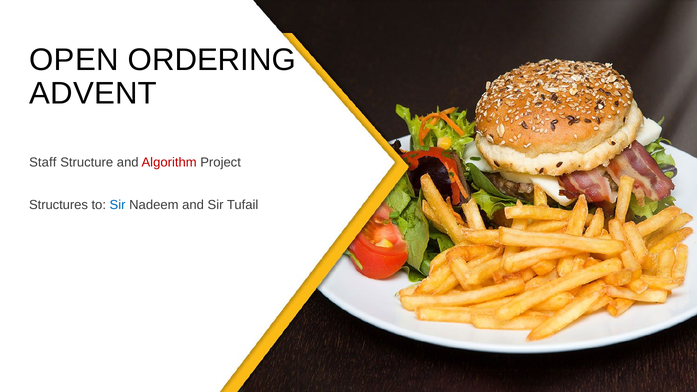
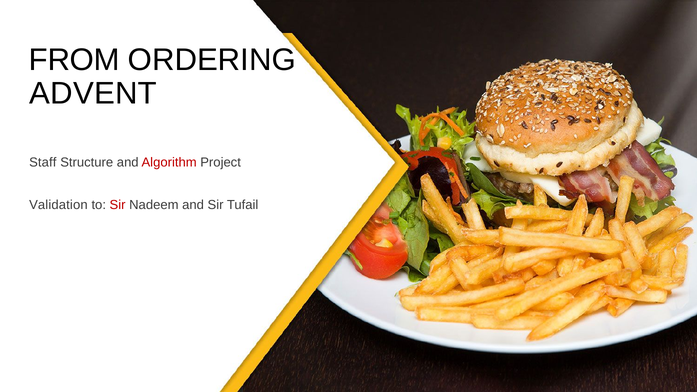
OPEN: OPEN -> FROM (74, 60)
Structures: Structures -> Validation (58, 205)
Sir colour: blue -> red (118, 205)
